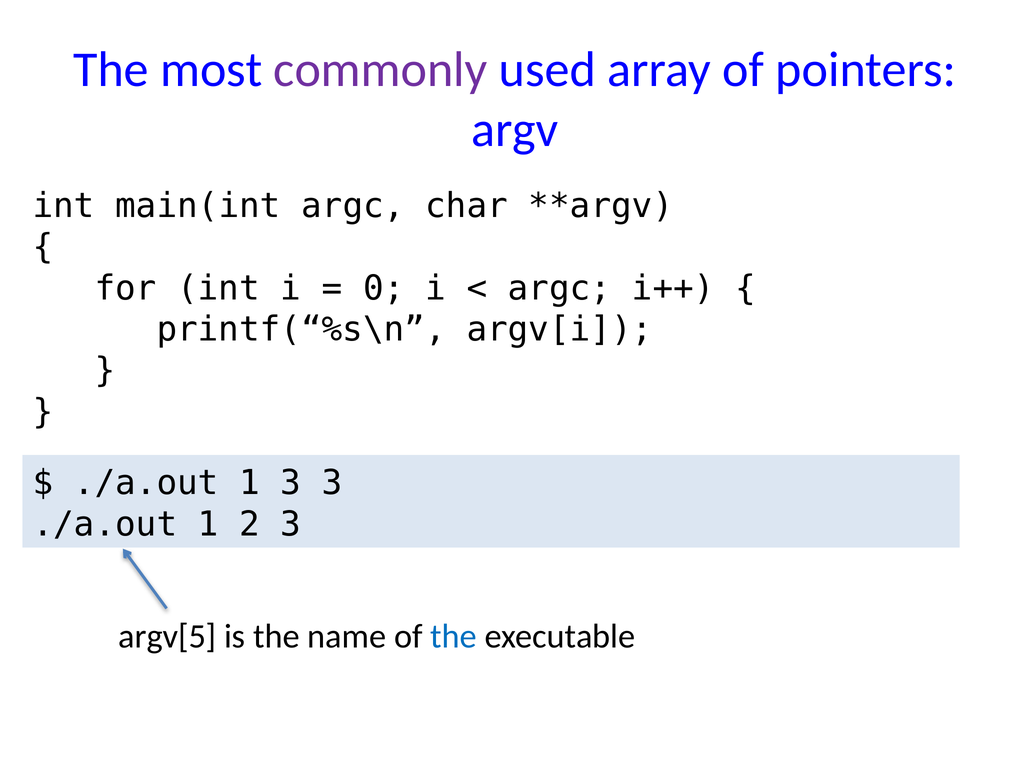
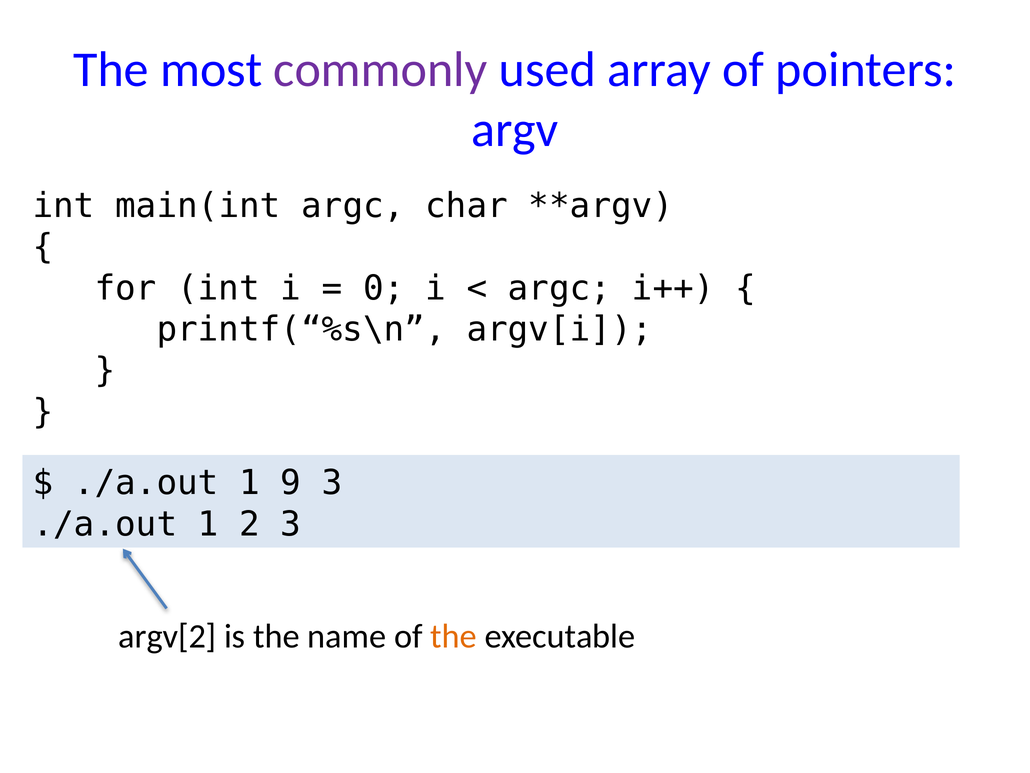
1 3: 3 -> 9 (291, 483)
argv[5: argv[5 -> argv[2 (167, 636)
the colour: blue -> orange (454, 636)
